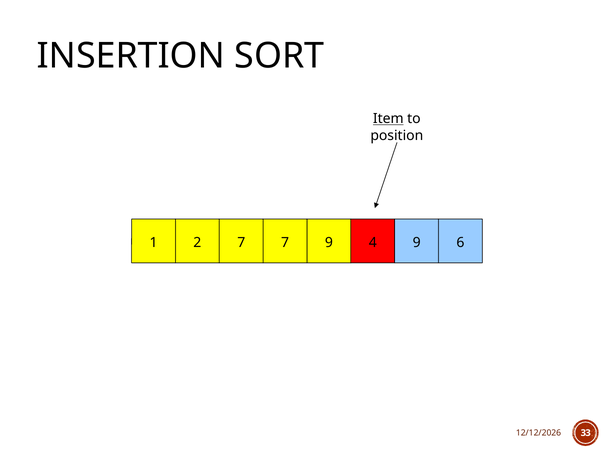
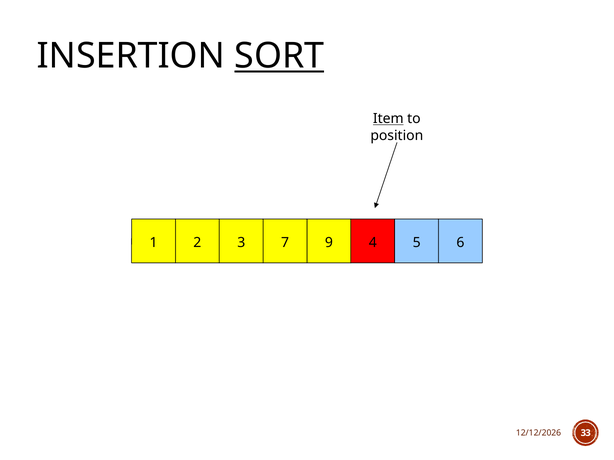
SORT underline: none -> present (279, 56)
2 7: 7 -> 3 (241, 243)
4 9: 9 -> 5 (417, 243)
